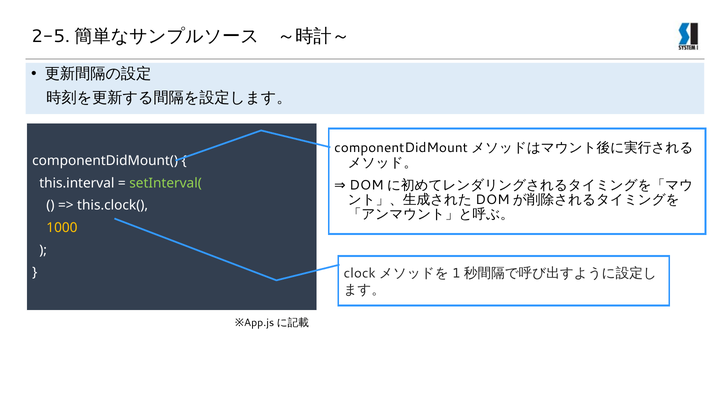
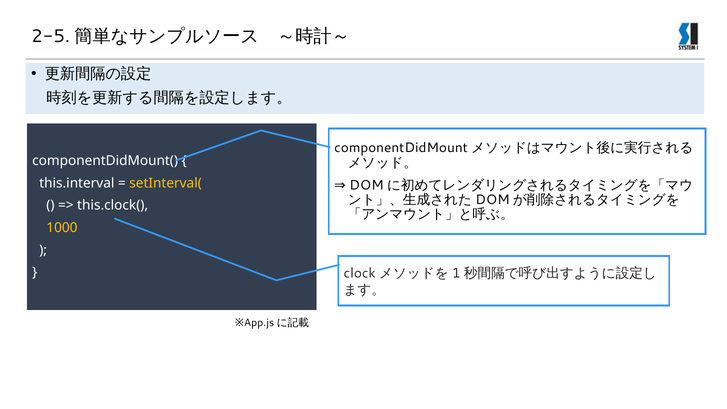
setInterval( colour: light green -> yellow (166, 183)
